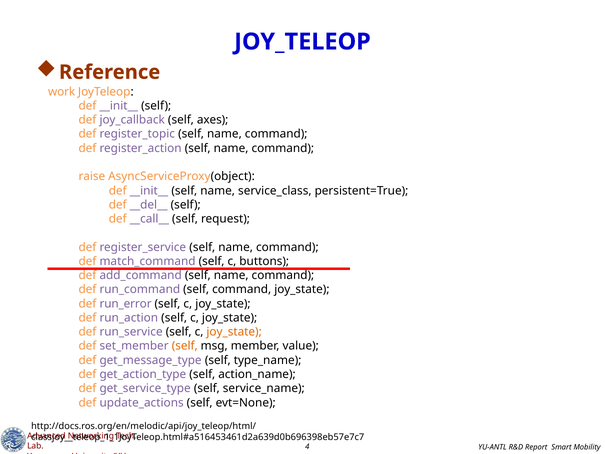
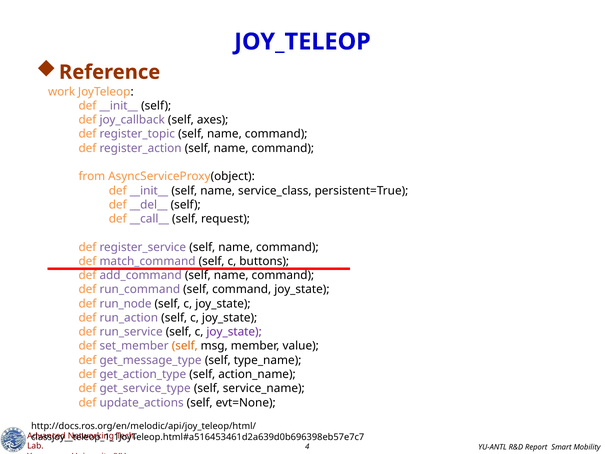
raise: raise -> from (92, 176)
run_error: run_error -> run_node (126, 304)
joy_state colour: orange -> purple (234, 332)
